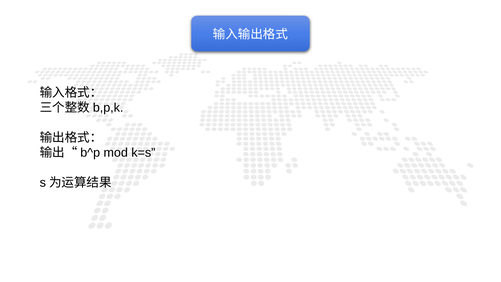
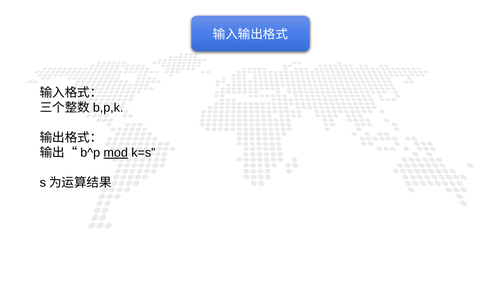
mod underline: none -> present (116, 153)
